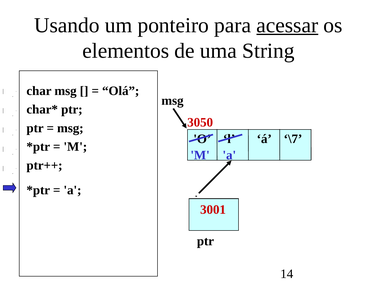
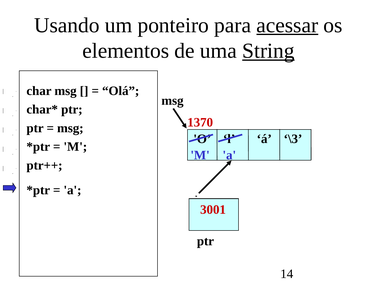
String underline: none -> present (268, 51)
3050: 3050 -> 1370 (200, 122)
\7: \7 -> \3 (293, 139)
